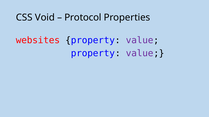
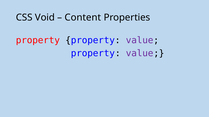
Protocol: Protocol -> Content (83, 18)
websites: websites -> property (38, 40)
